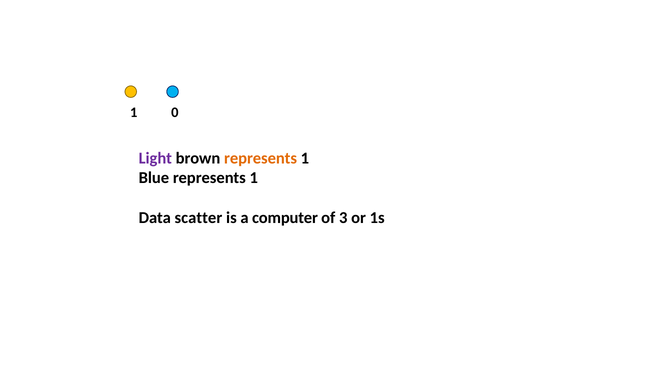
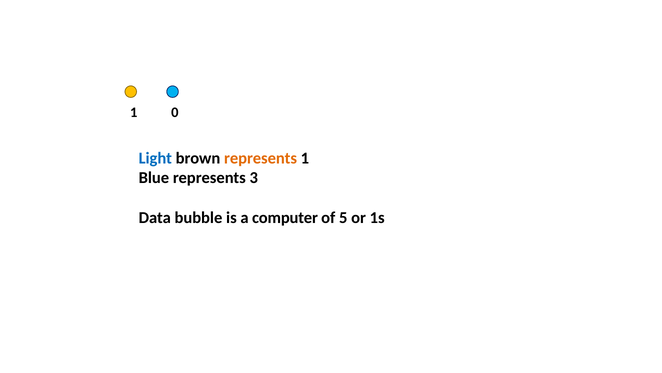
Light colour: purple -> blue (155, 158)
Blue represents 1: 1 -> 3 (254, 178)
scatter: scatter -> bubble (198, 217)
3: 3 -> 5 (343, 217)
